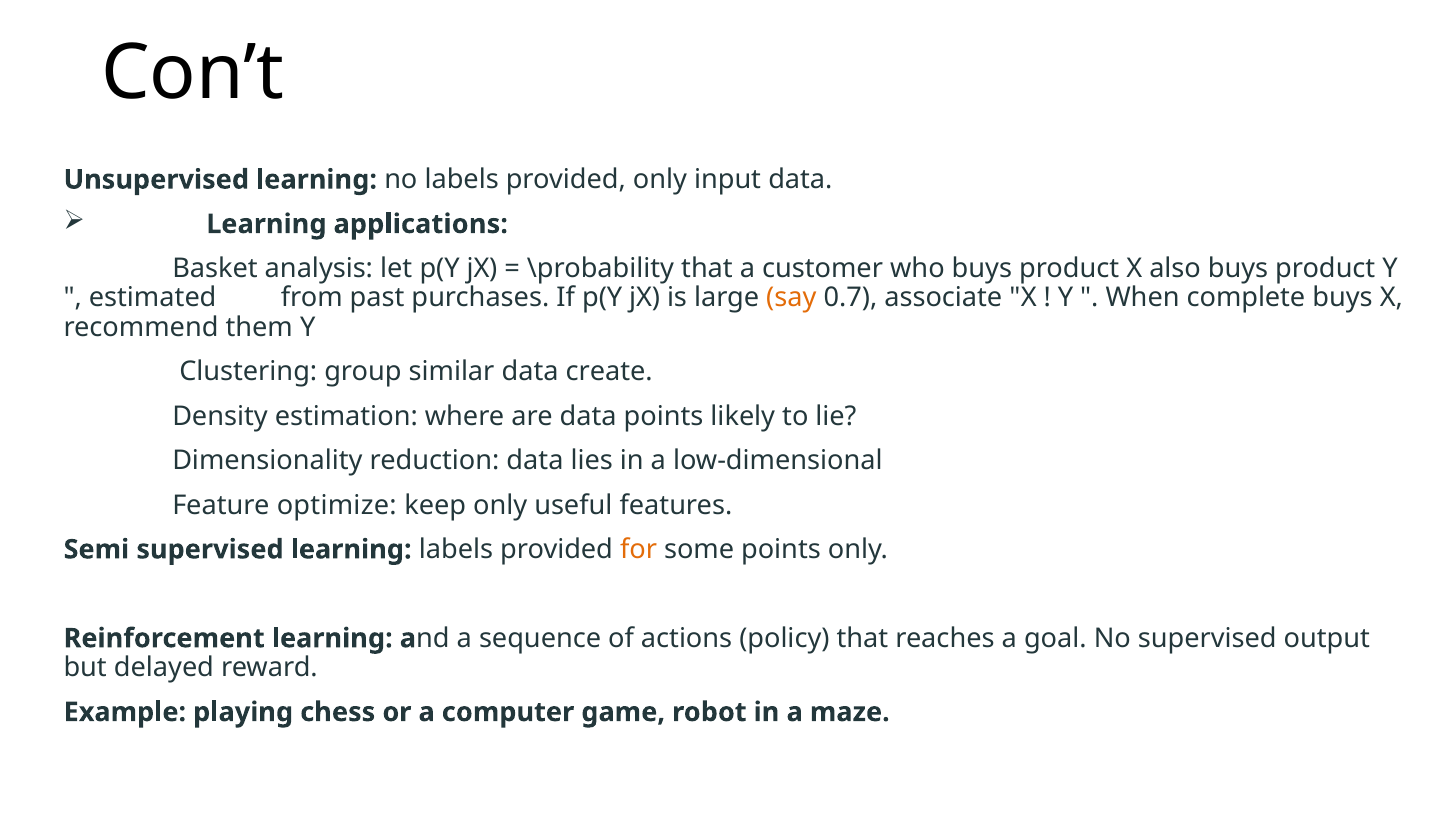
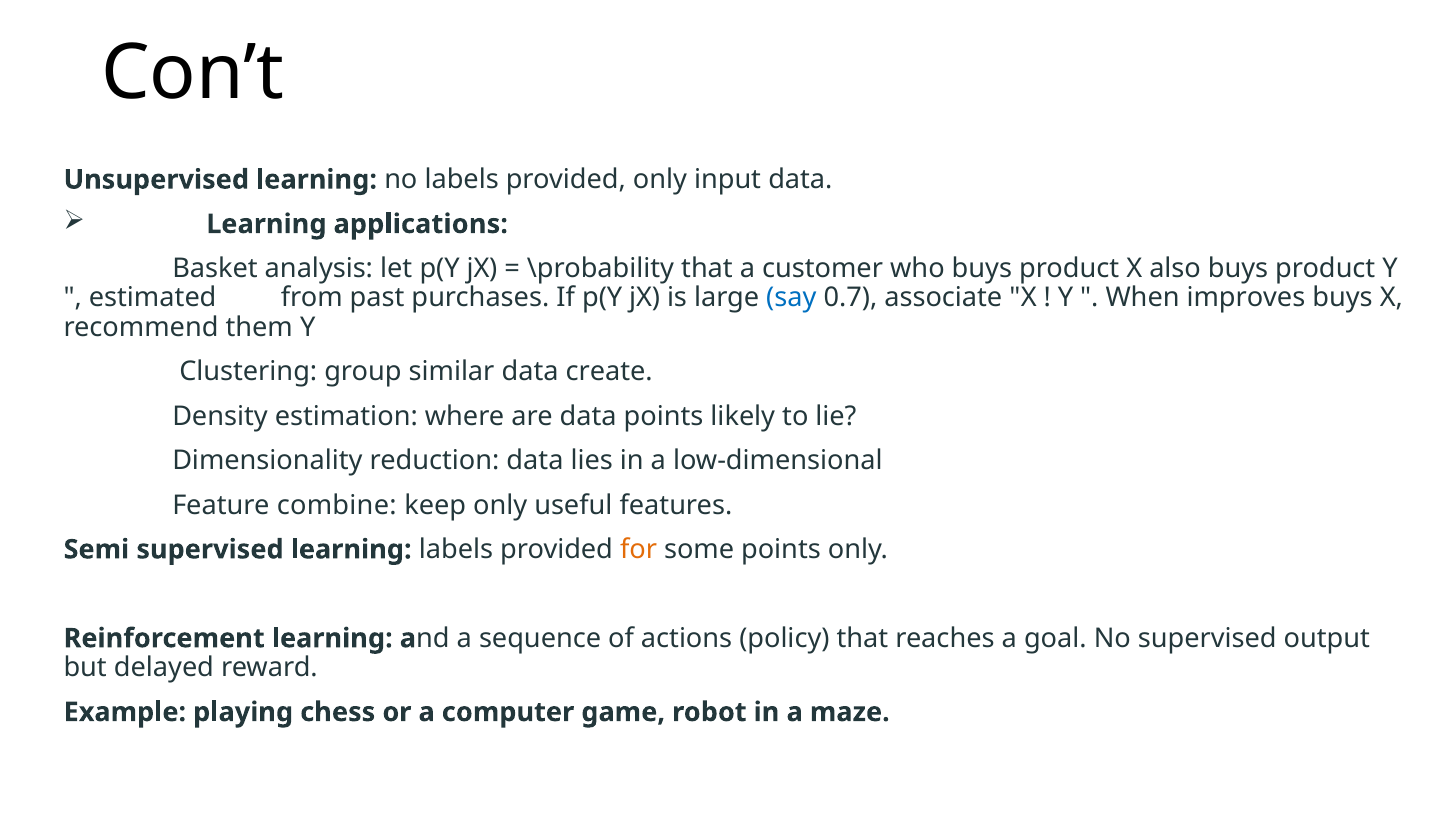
say colour: orange -> blue (791, 298)
complete: complete -> improves (1246, 298)
optimize: optimize -> combine (337, 505)
